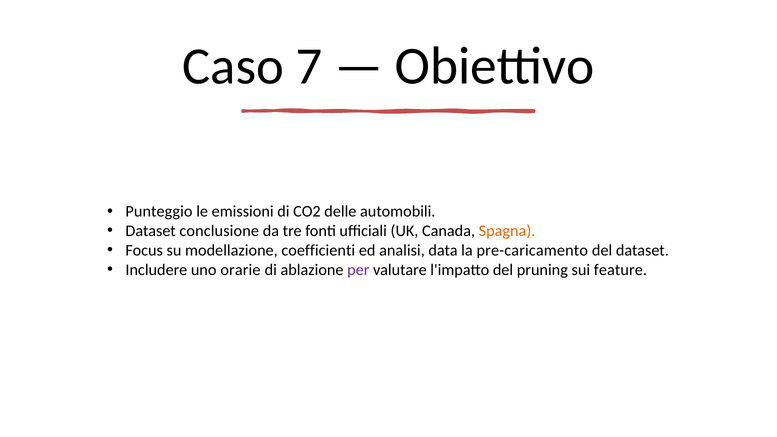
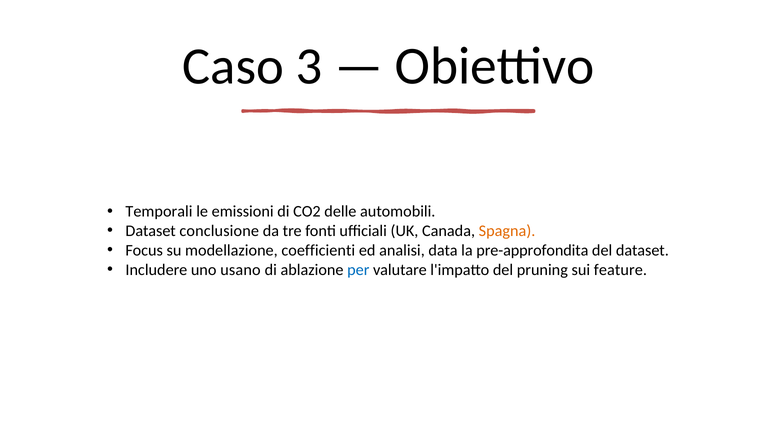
7: 7 -> 3 (309, 66)
Punteggio: Punteggio -> Temporali (159, 212)
pre-caricamento: pre-caricamento -> pre-approfondita (532, 251)
orarie: orarie -> usano (240, 270)
per colour: purple -> blue (358, 270)
